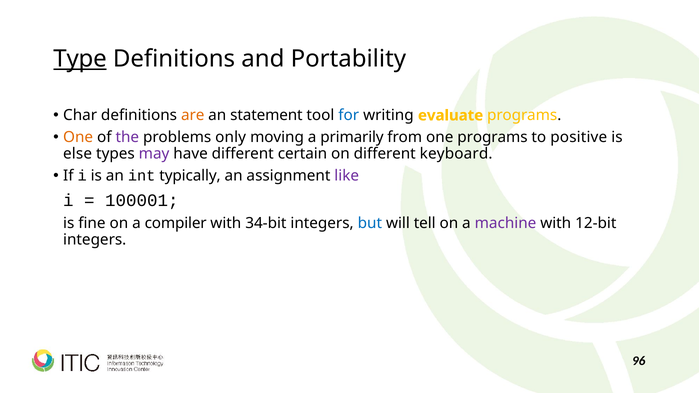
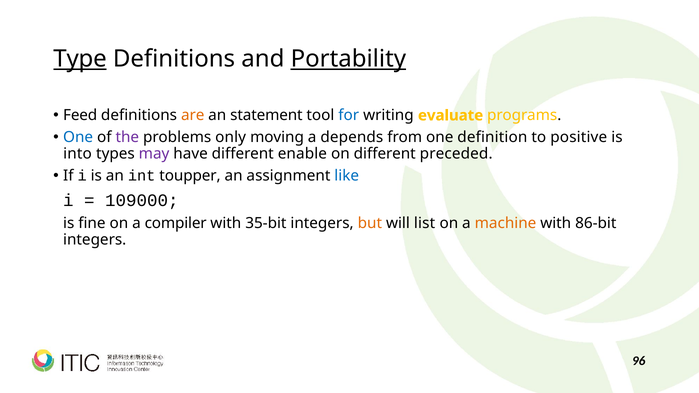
Portability underline: none -> present (348, 59)
Char: Char -> Feed (80, 115)
One colour: orange -> blue (78, 137)
primarily: primarily -> depends (352, 137)
one programs: programs -> definition (492, 137)
else: else -> into (78, 154)
certain: certain -> enable (302, 154)
keyboard: keyboard -> preceded (456, 154)
typically: typically -> toupper (190, 176)
like colour: purple -> blue (347, 176)
100001: 100001 -> 109000 (142, 201)
34-bit: 34-bit -> 35-bit (266, 223)
but colour: blue -> orange (370, 223)
tell: tell -> list (425, 223)
machine colour: purple -> orange (506, 223)
12-bit: 12-bit -> 86-bit (596, 223)
